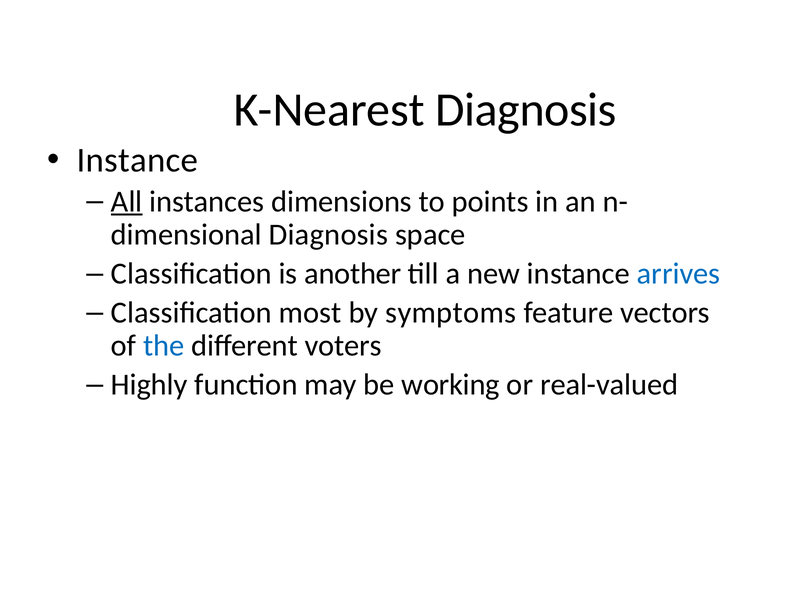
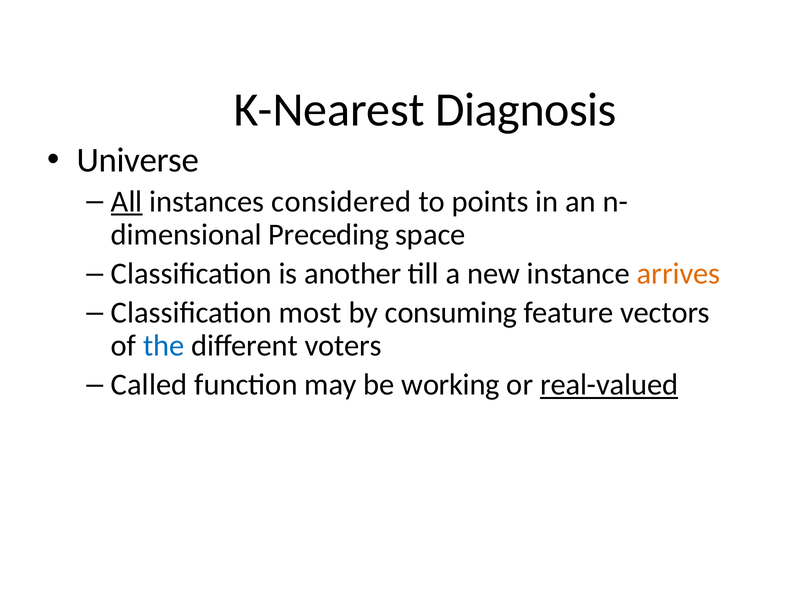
Instance: Instance -> Universe (138, 160)
dimensions: dimensions -> considered (341, 201)
Diagnosis: Diagnosis -> Preceding (329, 234)
arrives colour: blue -> orange (679, 274)
symptoms: symptoms -> consuming (451, 313)
Highly: Highly -> Called (149, 385)
real-valued underline: none -> present (609, 385)
